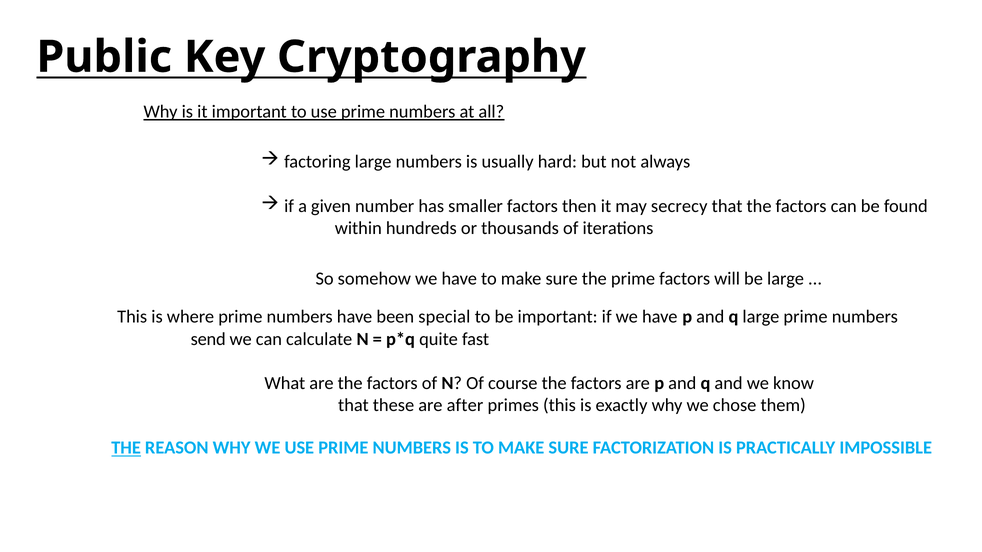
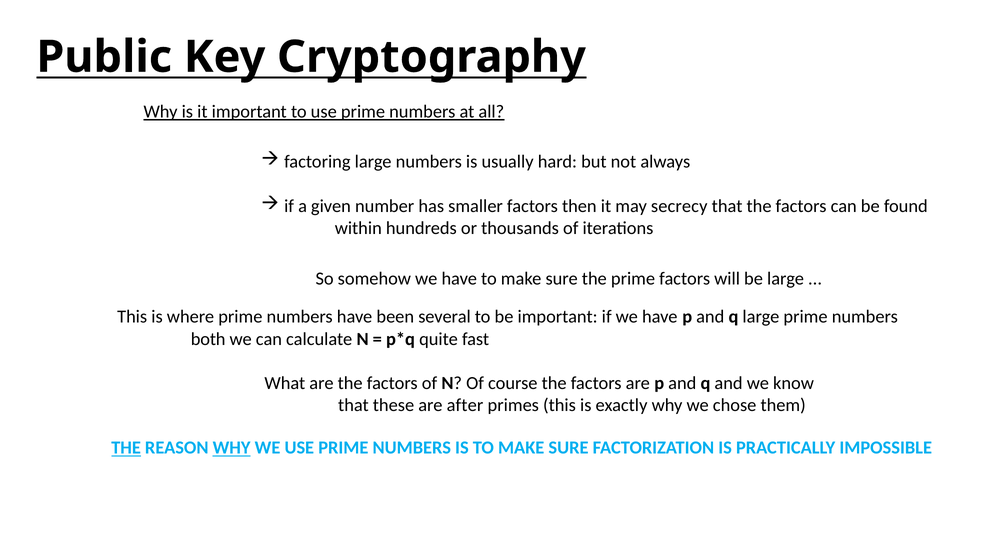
special: special -> several (445, 317)
send: send -> both (208, 339)
WHY underline: none -> present (232, 448)
